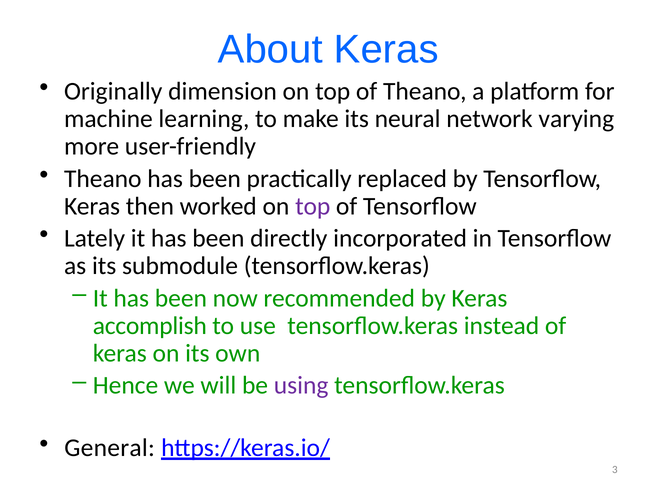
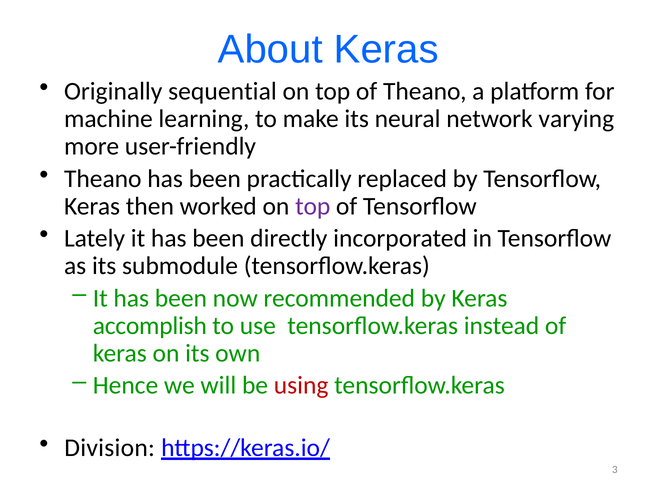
dimension: dimension -> sequential (222, 92)
using colour: purple -> red (301, 386)
General: General -> Division (110, 448)
